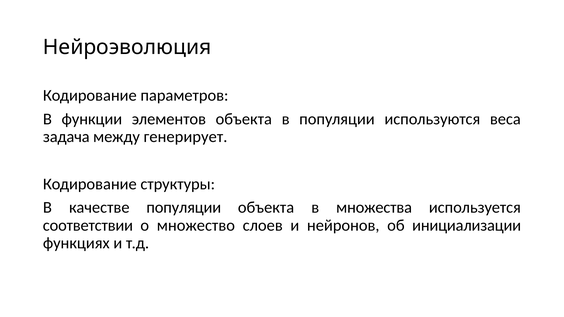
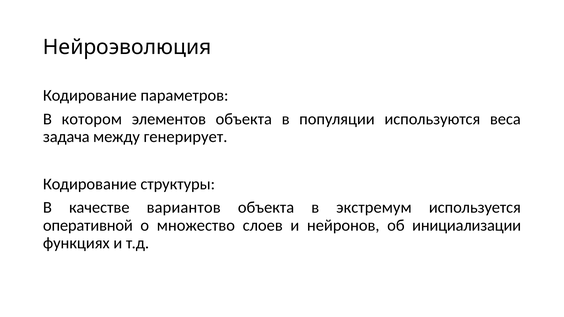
функции: функции -> котором (92, 119)
качестве популяции: популяции -> вариантов (184, 208)
множества: множества -> экстремум (374, 208)
соответствии: соответствии -> оперативной (88, 225)
